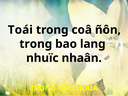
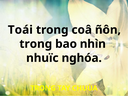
lang: lang -> nhìn (93, 44)
nhaân: nhaân -> nghóa (82, 58)
